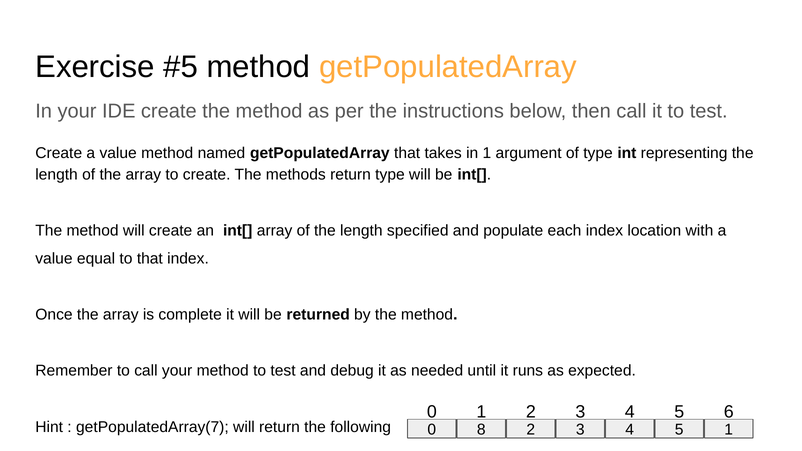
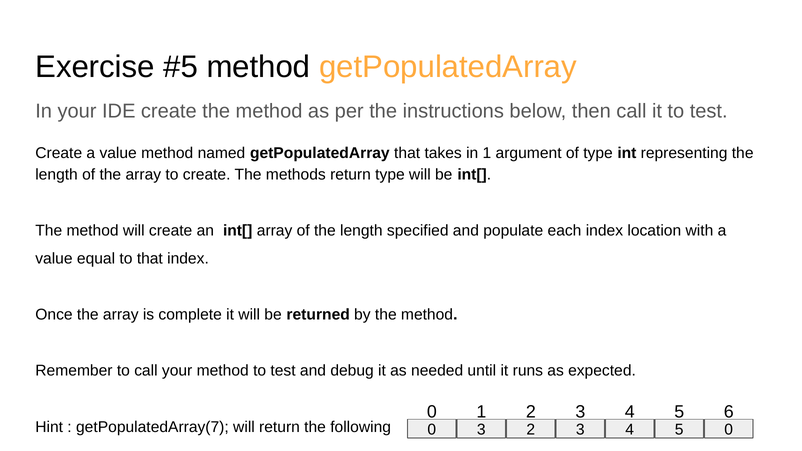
0 8: 8 -> 3 (481, 430)
5 1: 1 -> 0 (729, 430)
